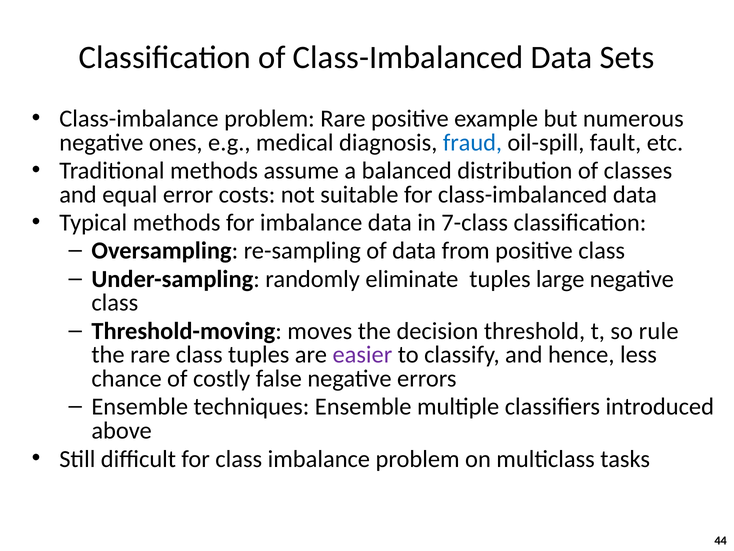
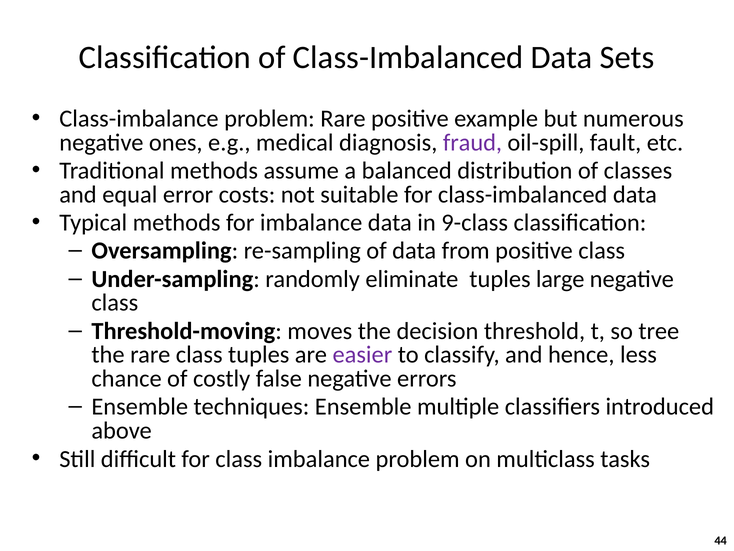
fraud colour: blue -> purple (472, 142)
7-class: 7-class -> 9-class (475, 222)
rule: rule -> tree (659, 331)
